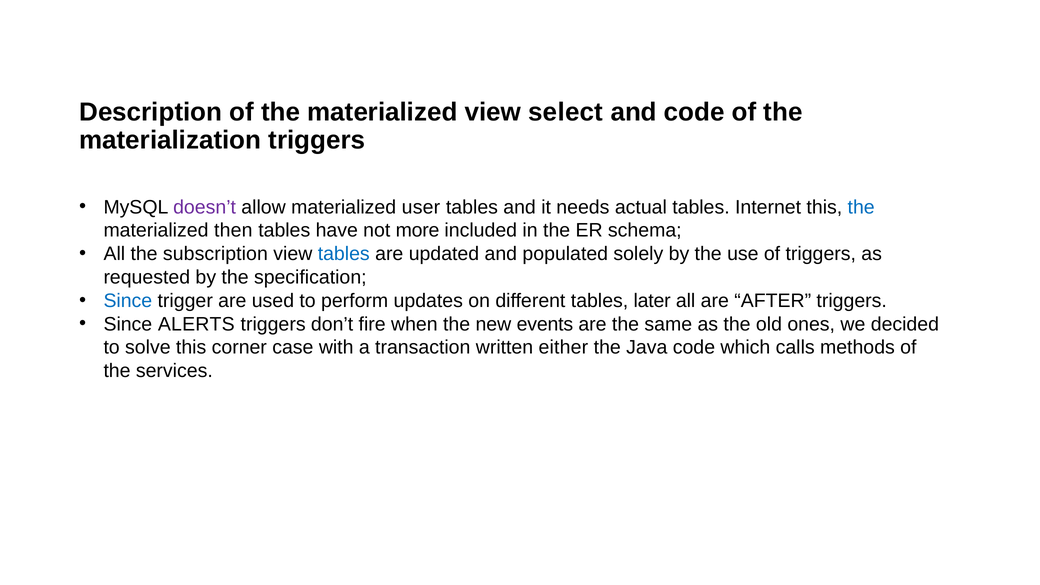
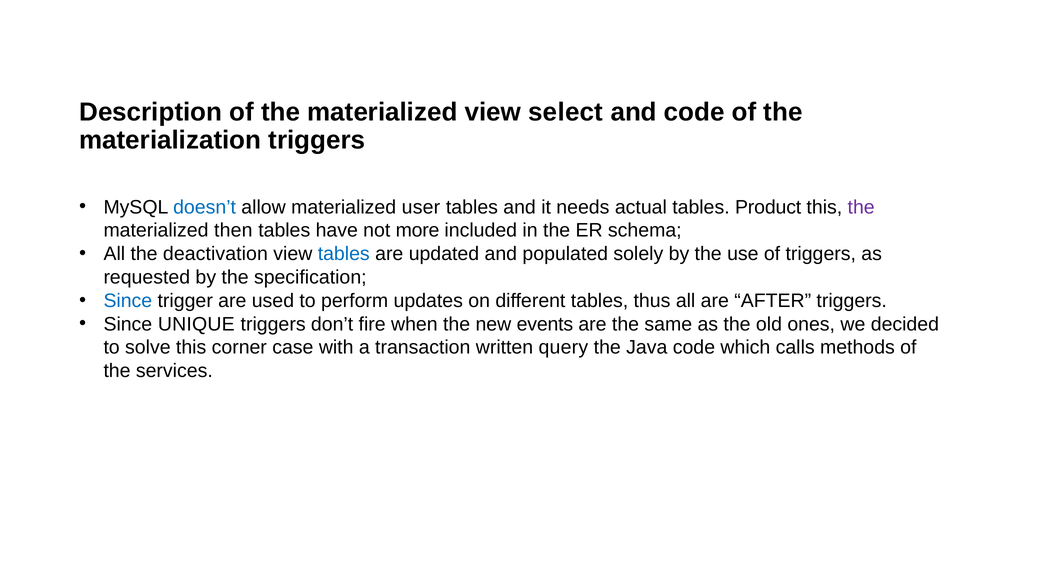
doesn’t colour: purple -> blue (205, 207)
Internet: Internet -> Product (768, 207)
the colour: blue -> purple (861, 207)
subscription: subscription -> deactivation (215, 254)
later: later -> thus (652, 301)
ALERTS: ALERTS -> UNIQUE (196, 324)
either: either -> query (563, 347)
